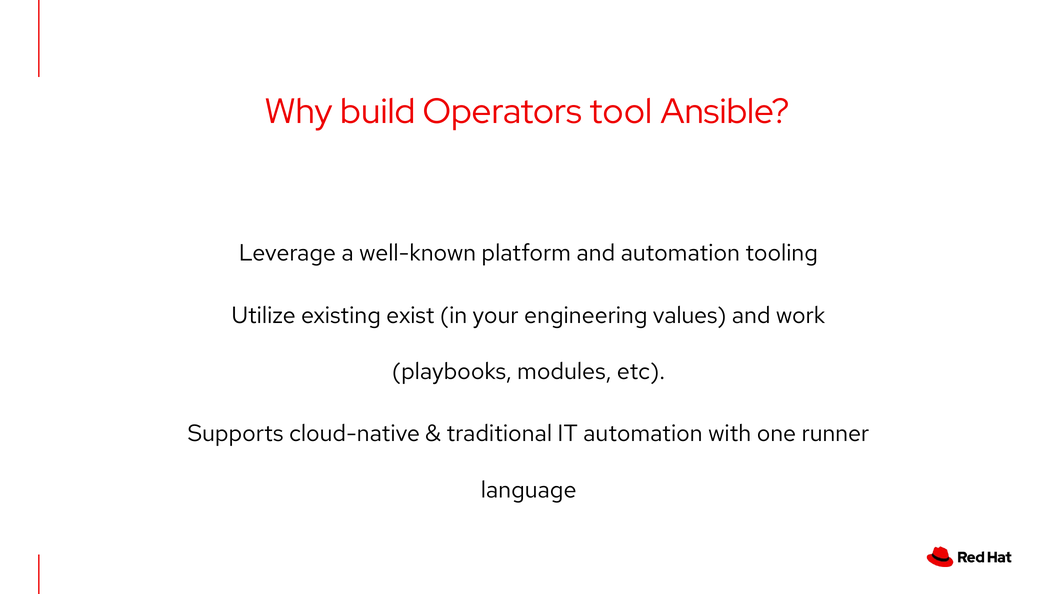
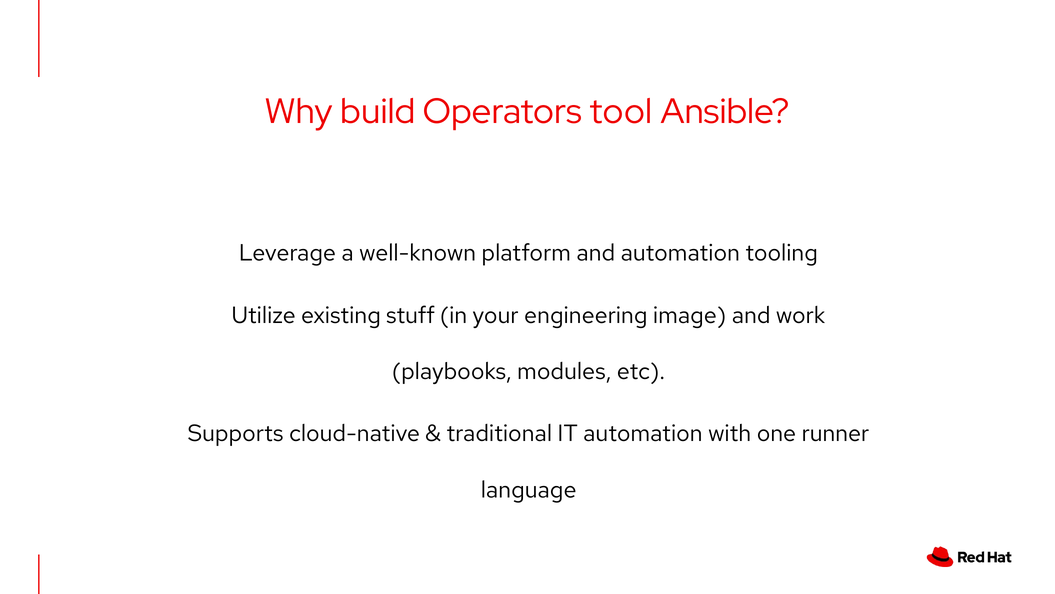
exist: exist -> stuff (410, 315)
values: values -> image (690, 315)
